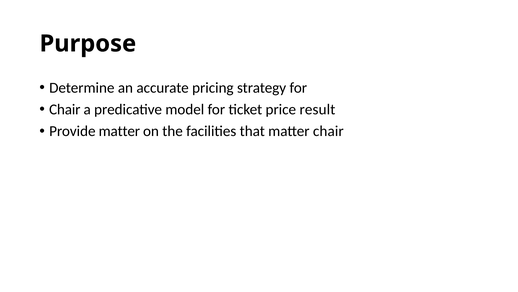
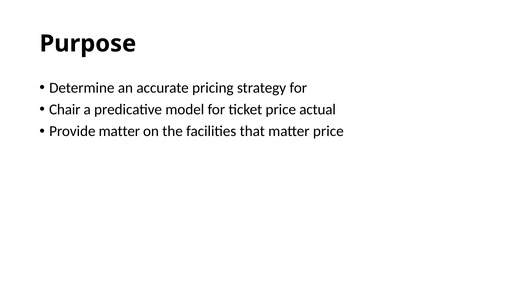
result: result -> actual (318, 109)
matter chair: chair -> price (328, 131)
